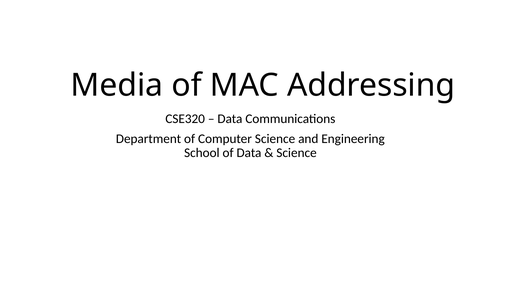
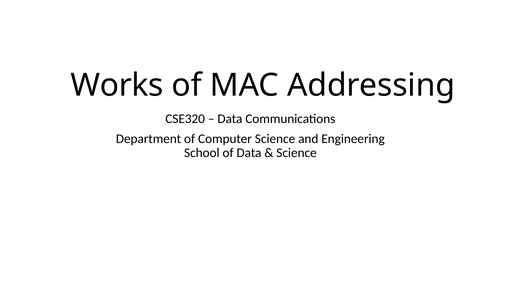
Media: Media -> Works (117, 85)
